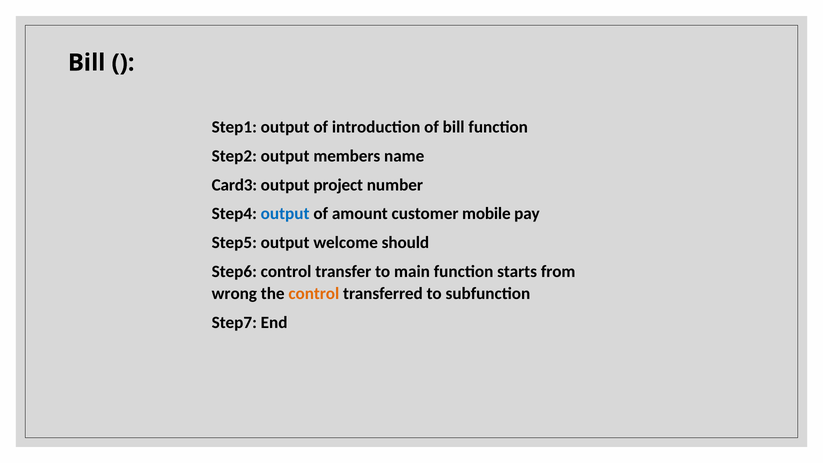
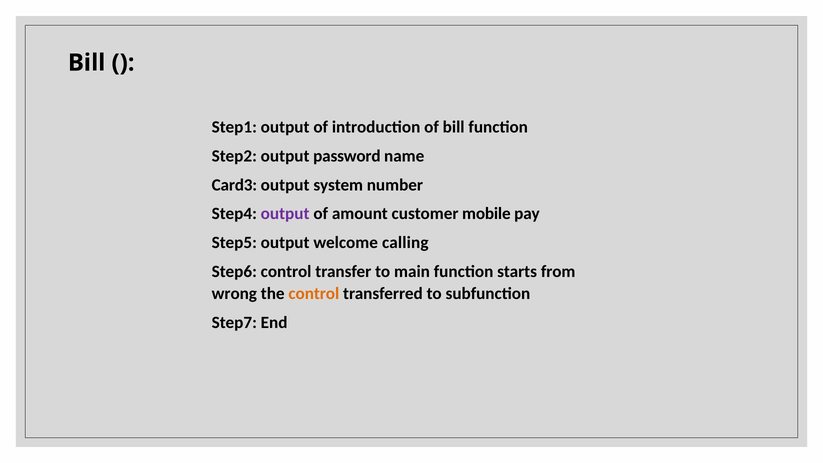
members: members -> password (347, 156)
project: project -> system (338, 185)
output colour: blue -> purple (285, 214)
should: should -> calling (405, 243)
